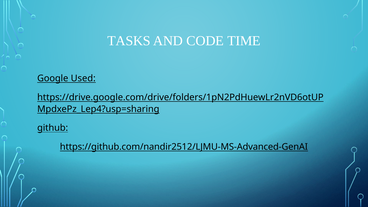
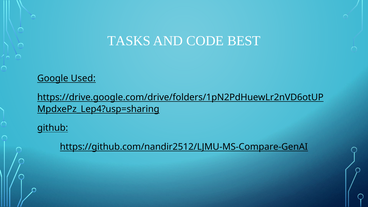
TIME: TIME -> BEST (244, 41)
https://github.com/nandir2512/LJMU-MS-Advanced-GenAI: https://github.com/nandir2512/LJMU-MS-Advanced-GenAI -> https://github.com/nandir2512/LJMU-MS-Compare-GenAI (184, 147)
